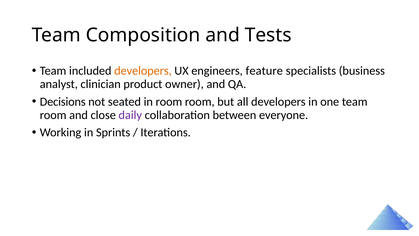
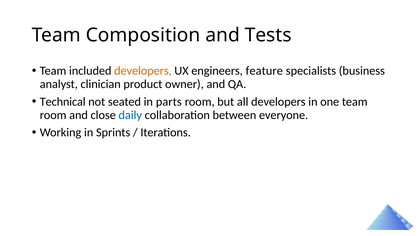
Decisions: Decisions -> Technical (63, 102)
in room: room -> parts (169, 102)
daily colour: purple -> blue (130, 115)
